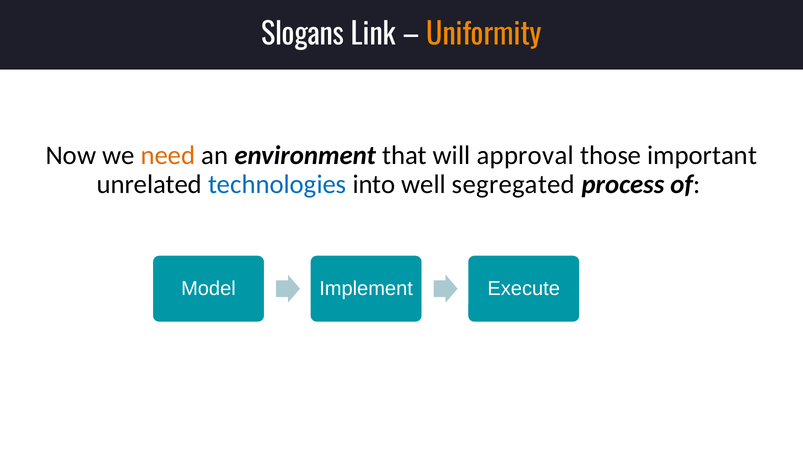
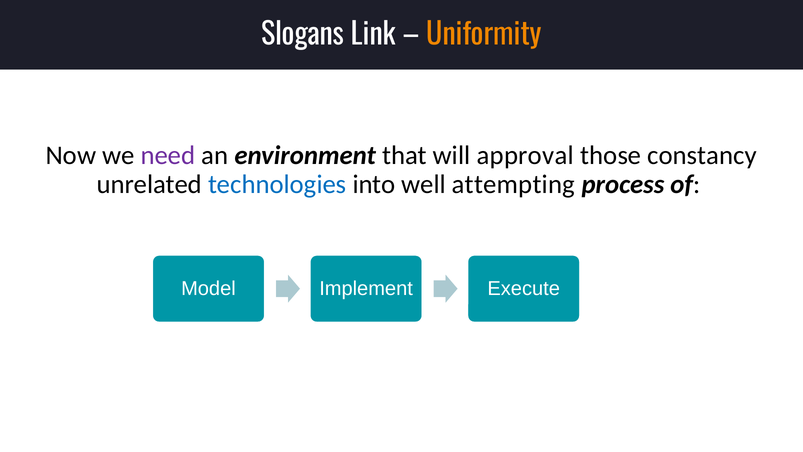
need colour: orange -> purple (168, 155)
important: important -> constancy (702, 155)
segregated: segregated -> attempting (513, 184)
